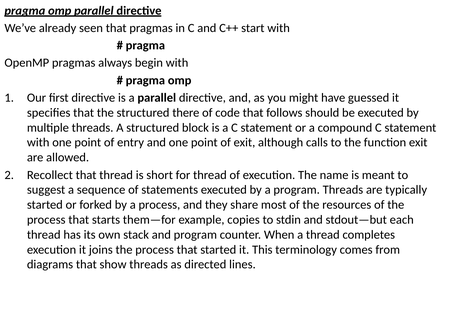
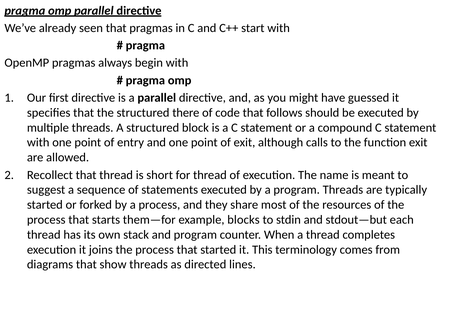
copies: copies -> blocks (243, 220)
